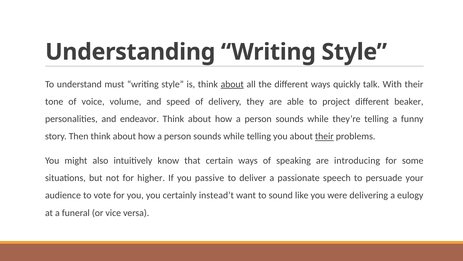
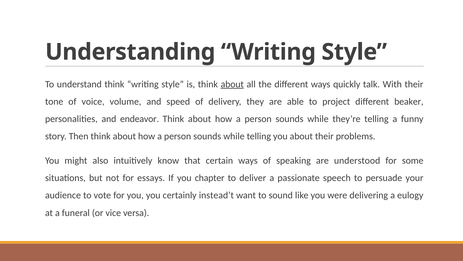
understand must: must -> think (114, 84)
their underline: present -> none (324, 136)
introducing: introducing -> understood (357, 160)
higher: higher -> essays (151, 178)
passive: passive -> chapter (210, 178)
